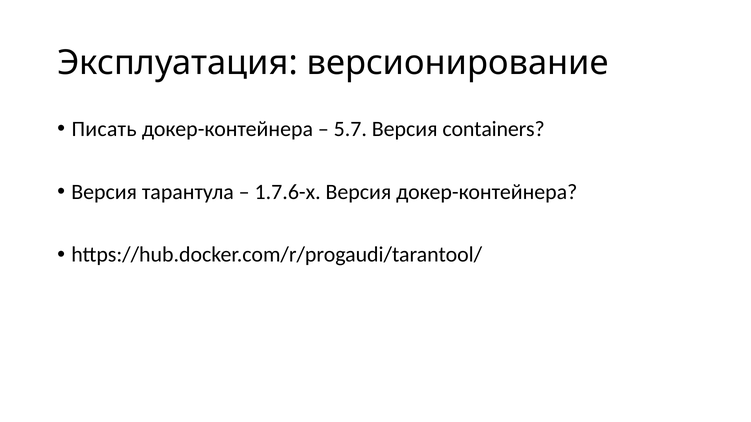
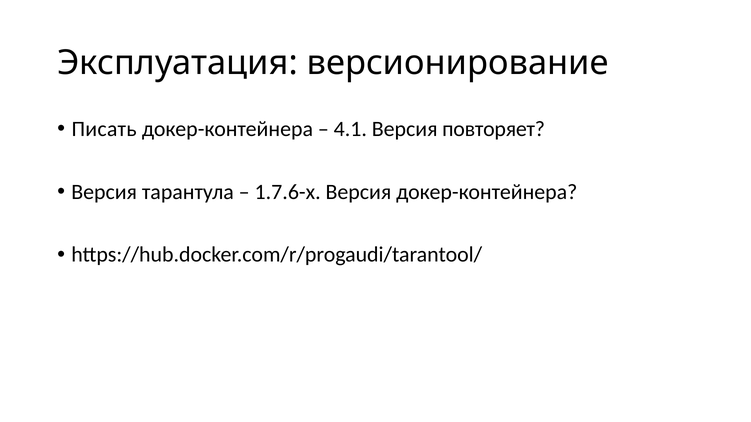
5.7: 5.7 -> 4.1 (350, 129)
containers: containers -> повторяет (494, 129)
